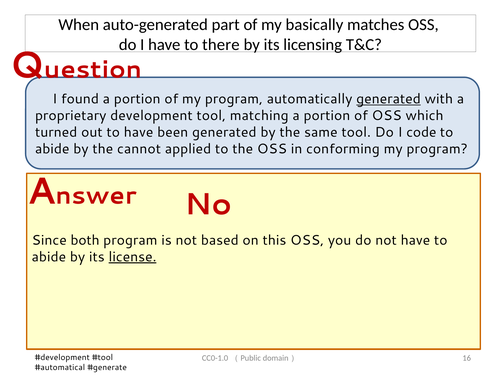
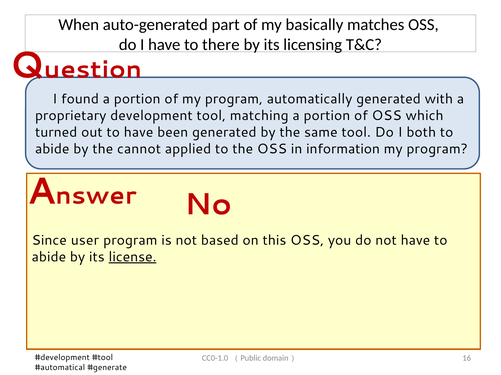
generated underline: present -> none (389, 99)
code: code -> both (421, 133)
conforming: conforming -> information (343, 149)
both: both -> user (85, 241)
